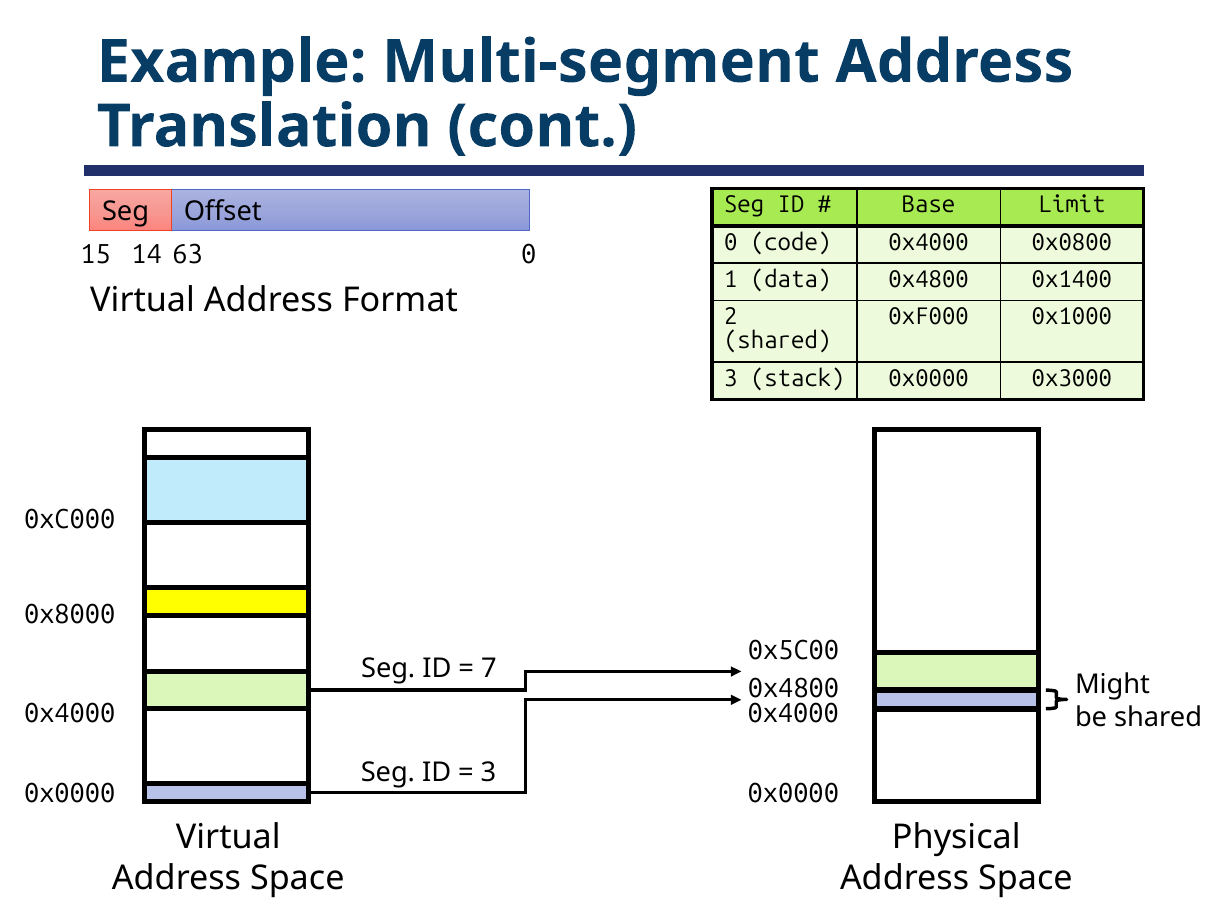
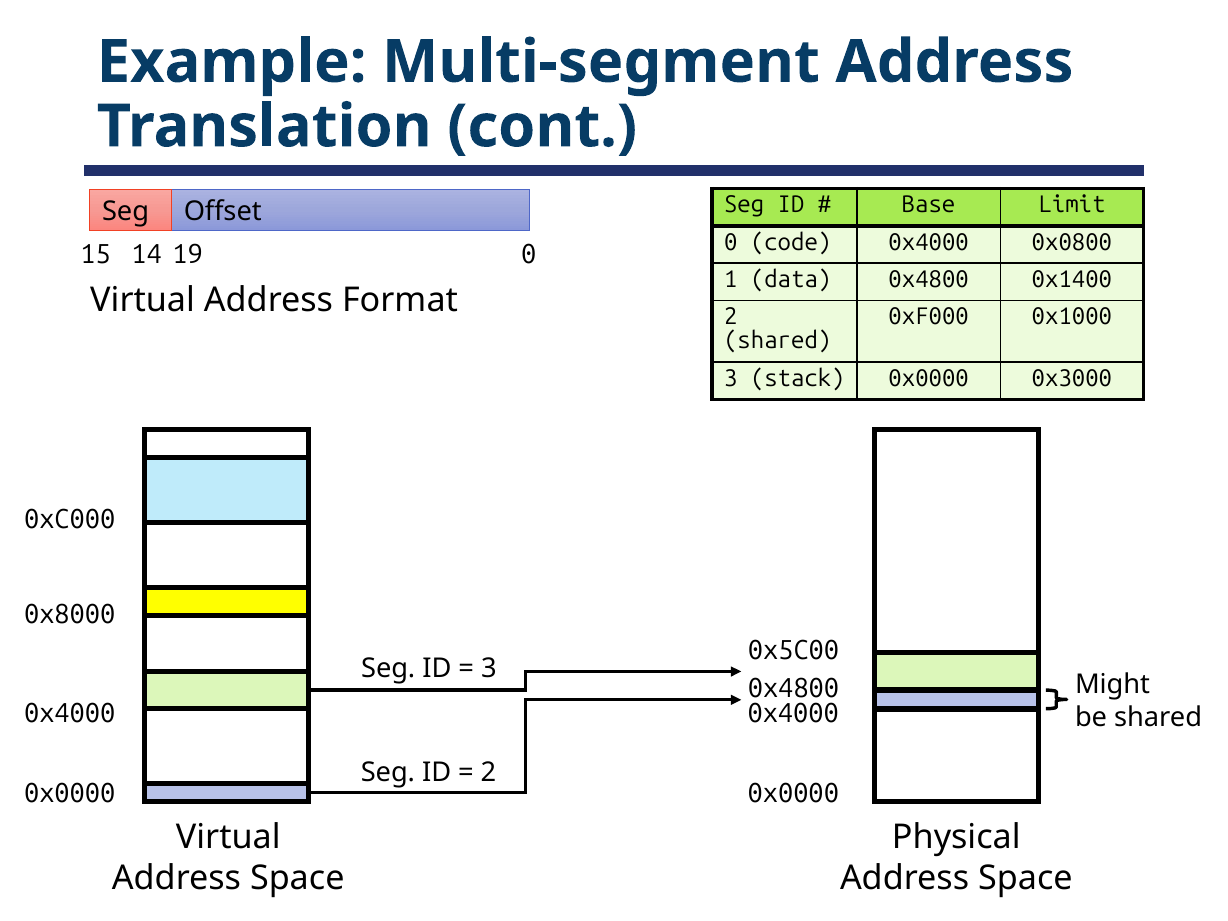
63: 63 -> 19 (188, 255)
7: 7 -> 3 (489, 669)
3: 3 -> 2 (489, 773)
